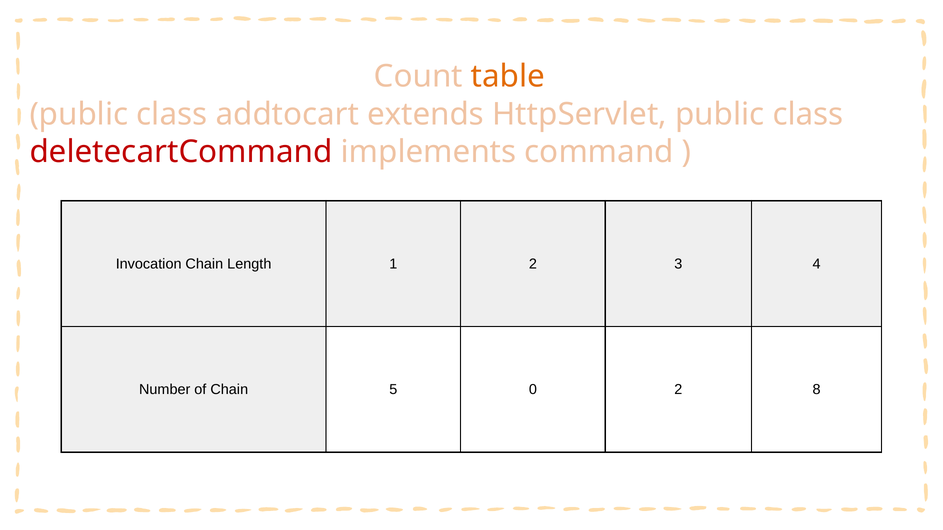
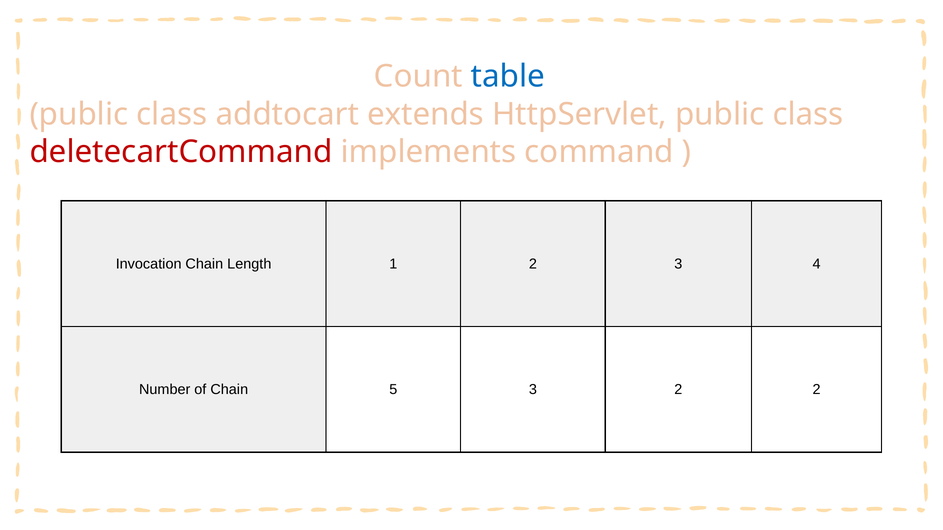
table colour: orange -> blue (508, 77)
5 0: 0 -> 3 (533, 390)
2 8: 8 -> 2 (817, 390)
